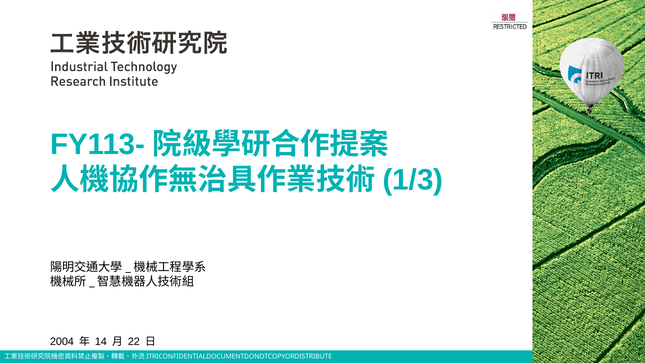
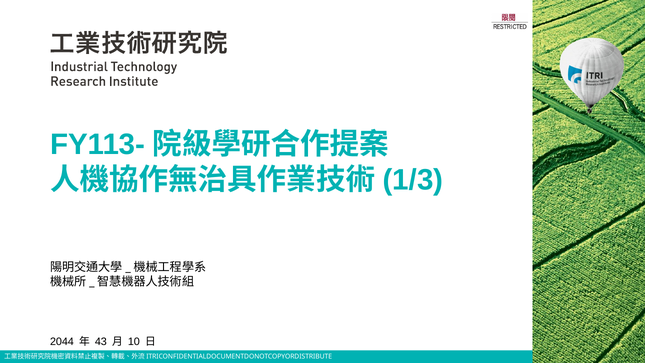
2004: 2004 -> 2044 (62, 342)
14: 14 -> 43 (101, 342)
22: 22 -> 10 (134, 342)
